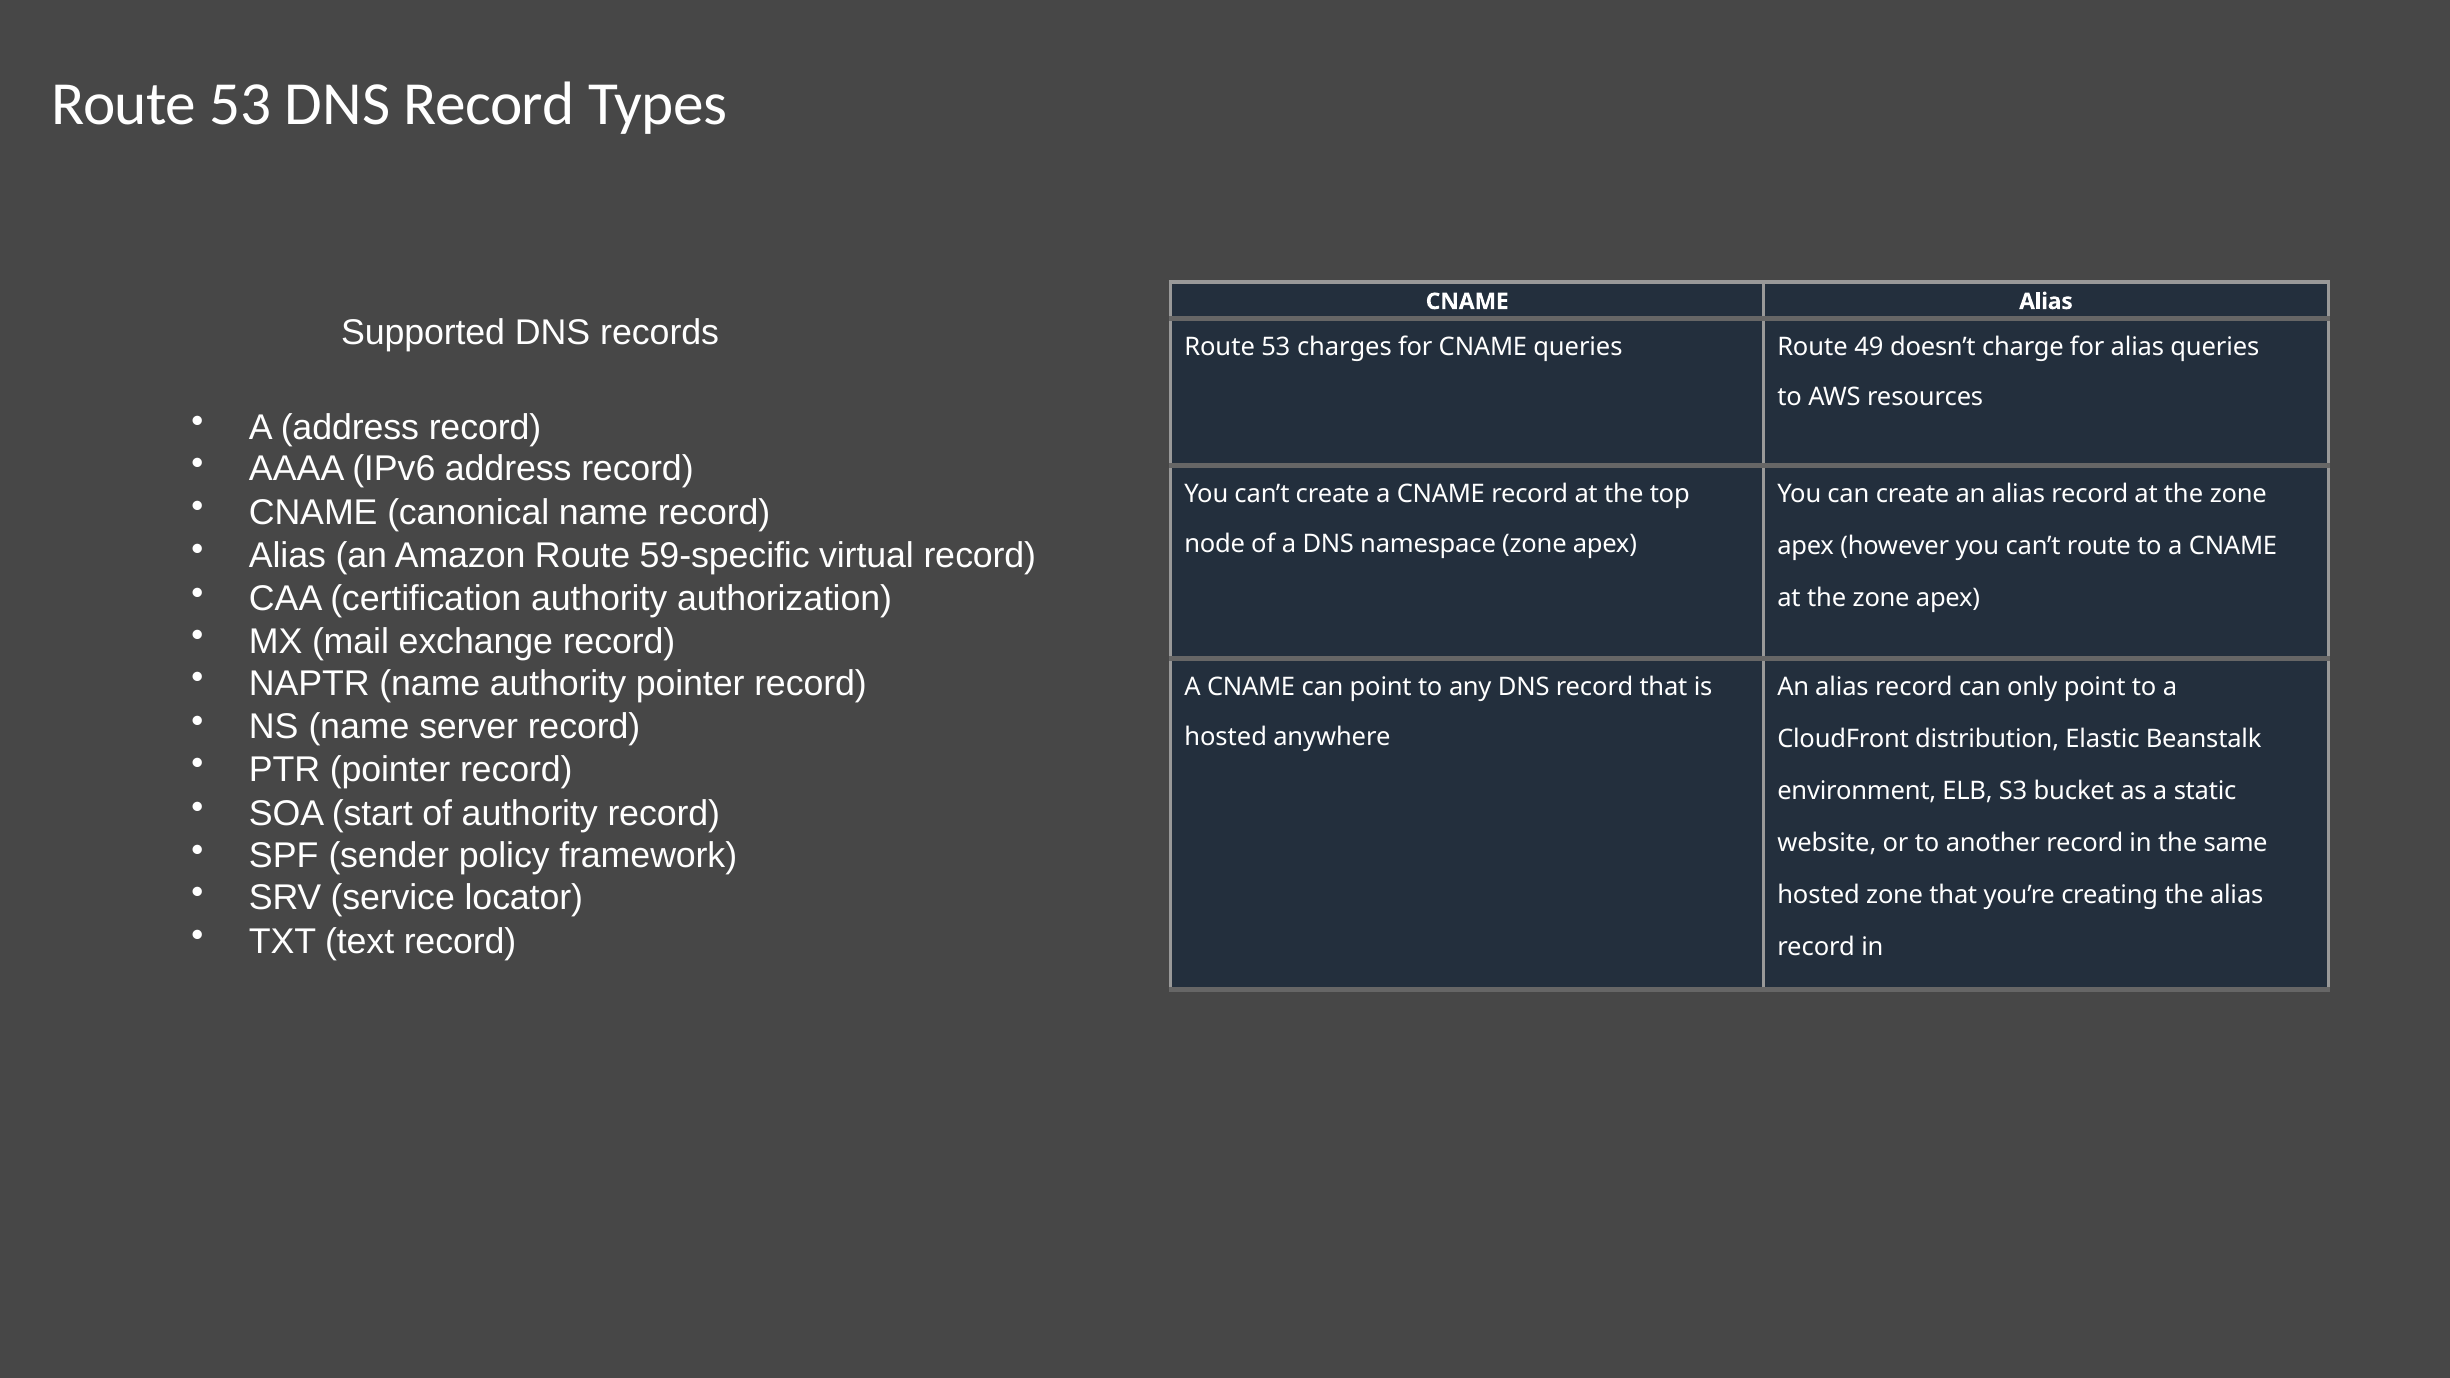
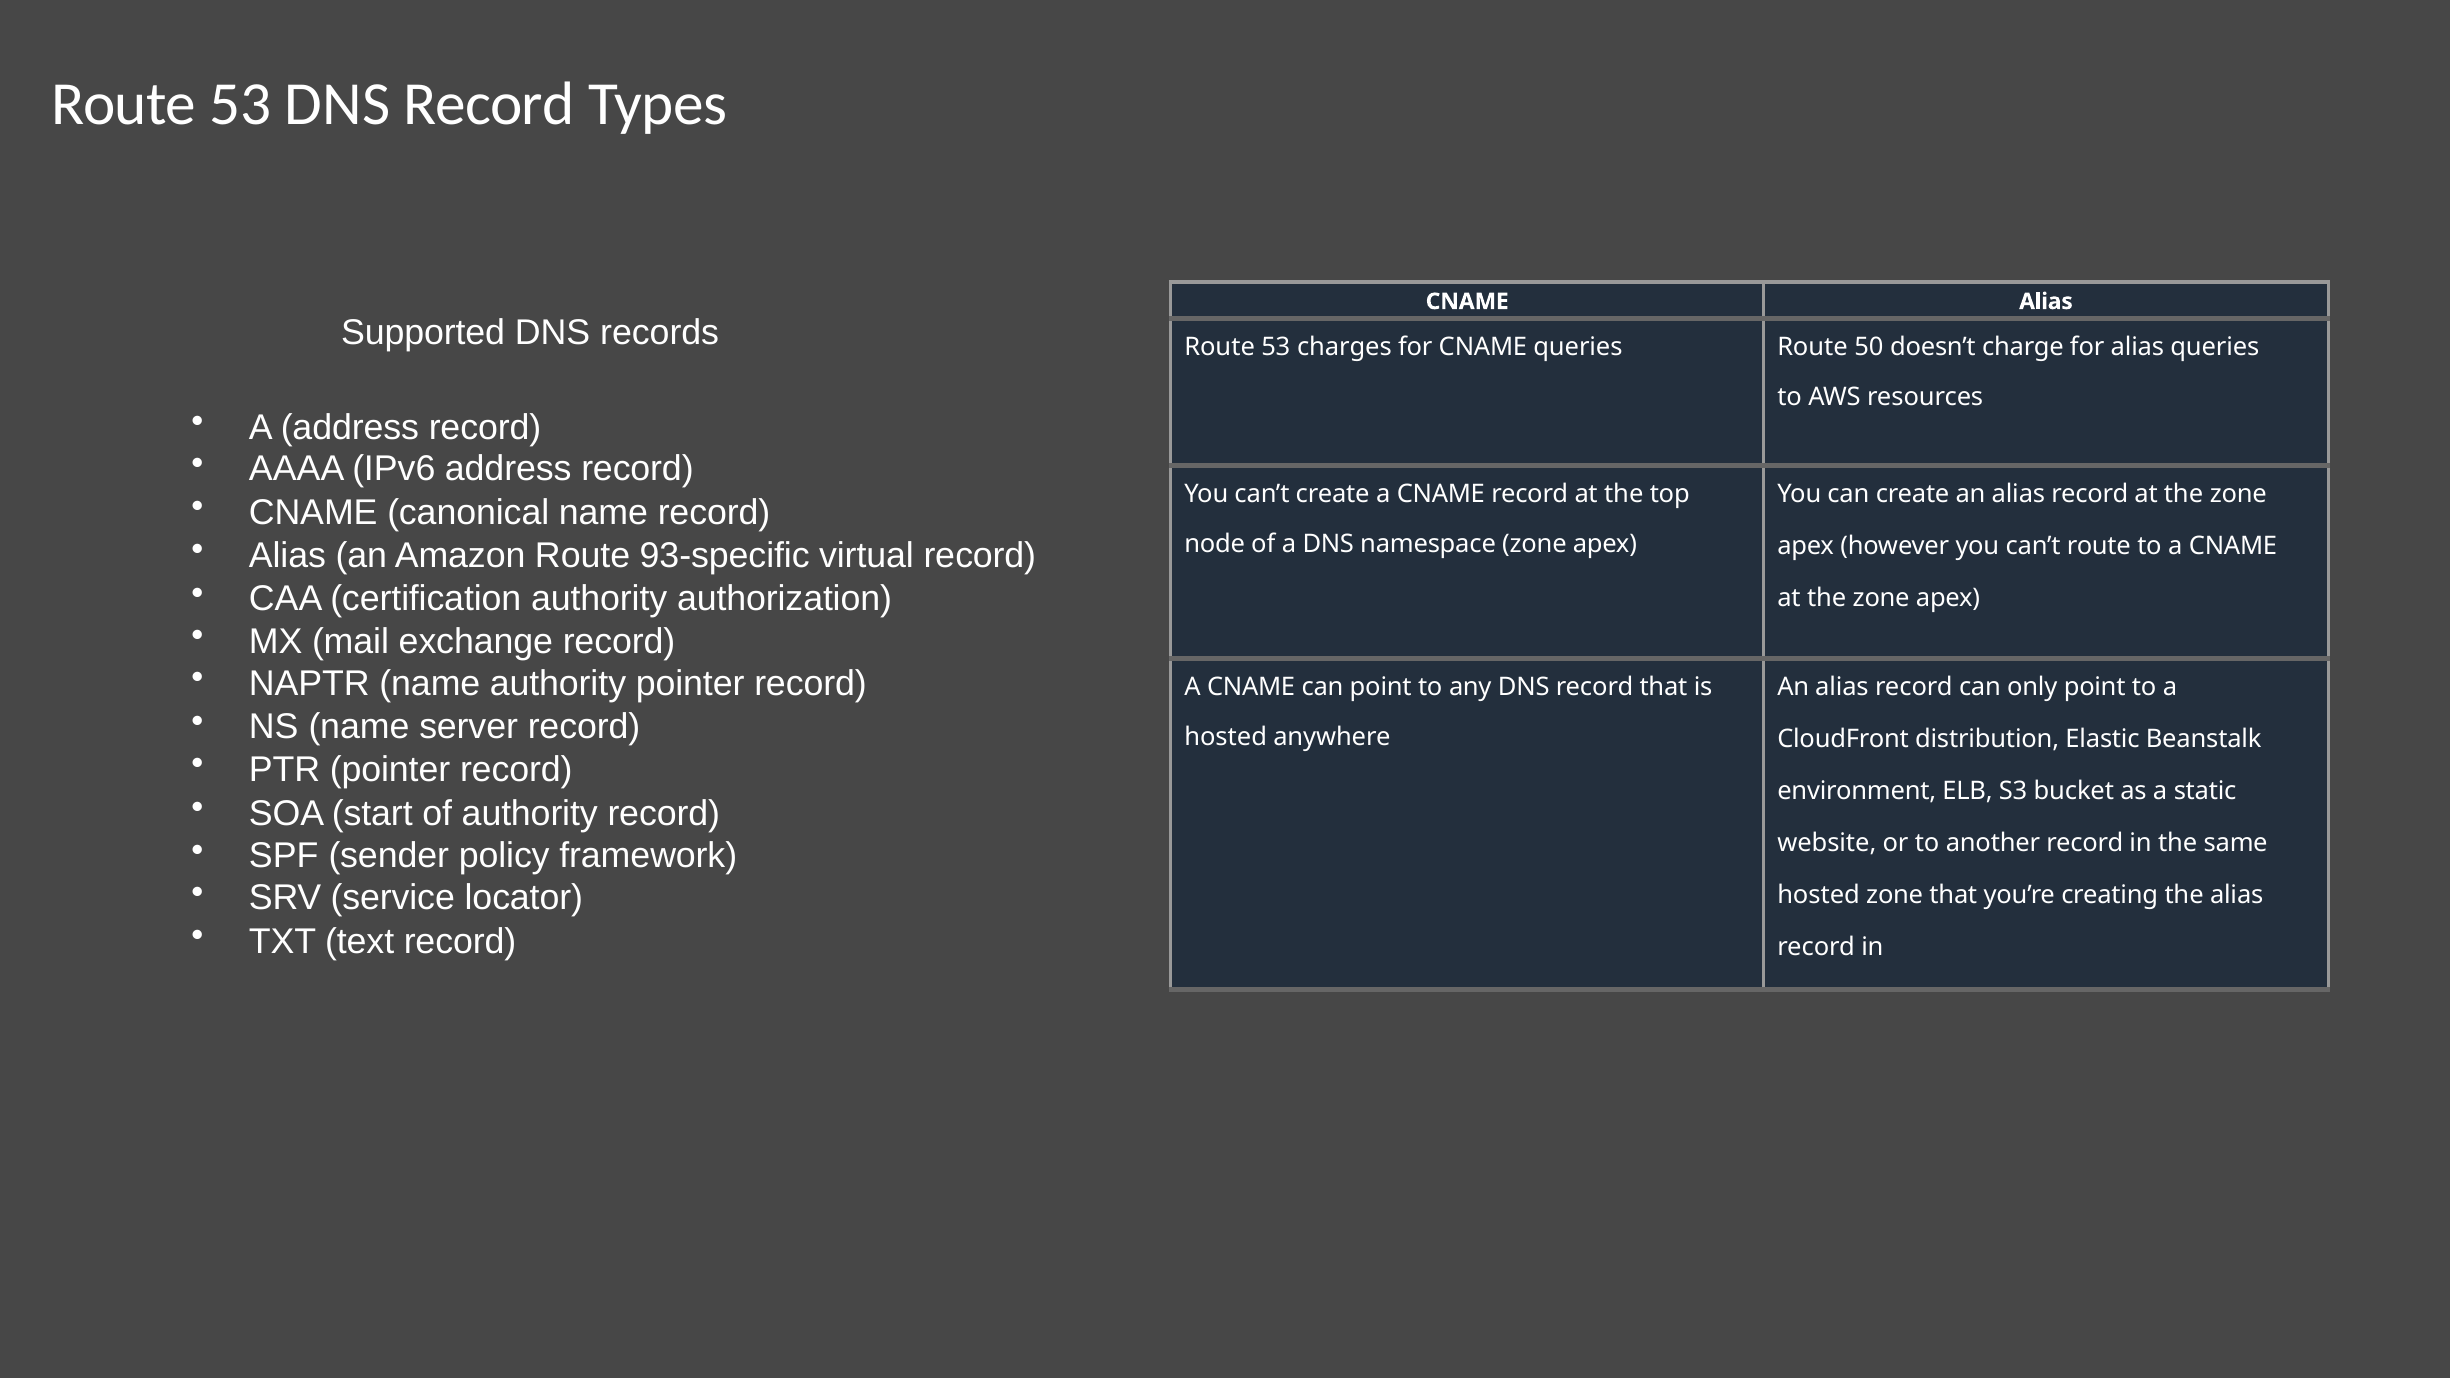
49: 49 -> 50 (1869, 347)
59-specific: 59-specific -> 93-specific (725, 556)
